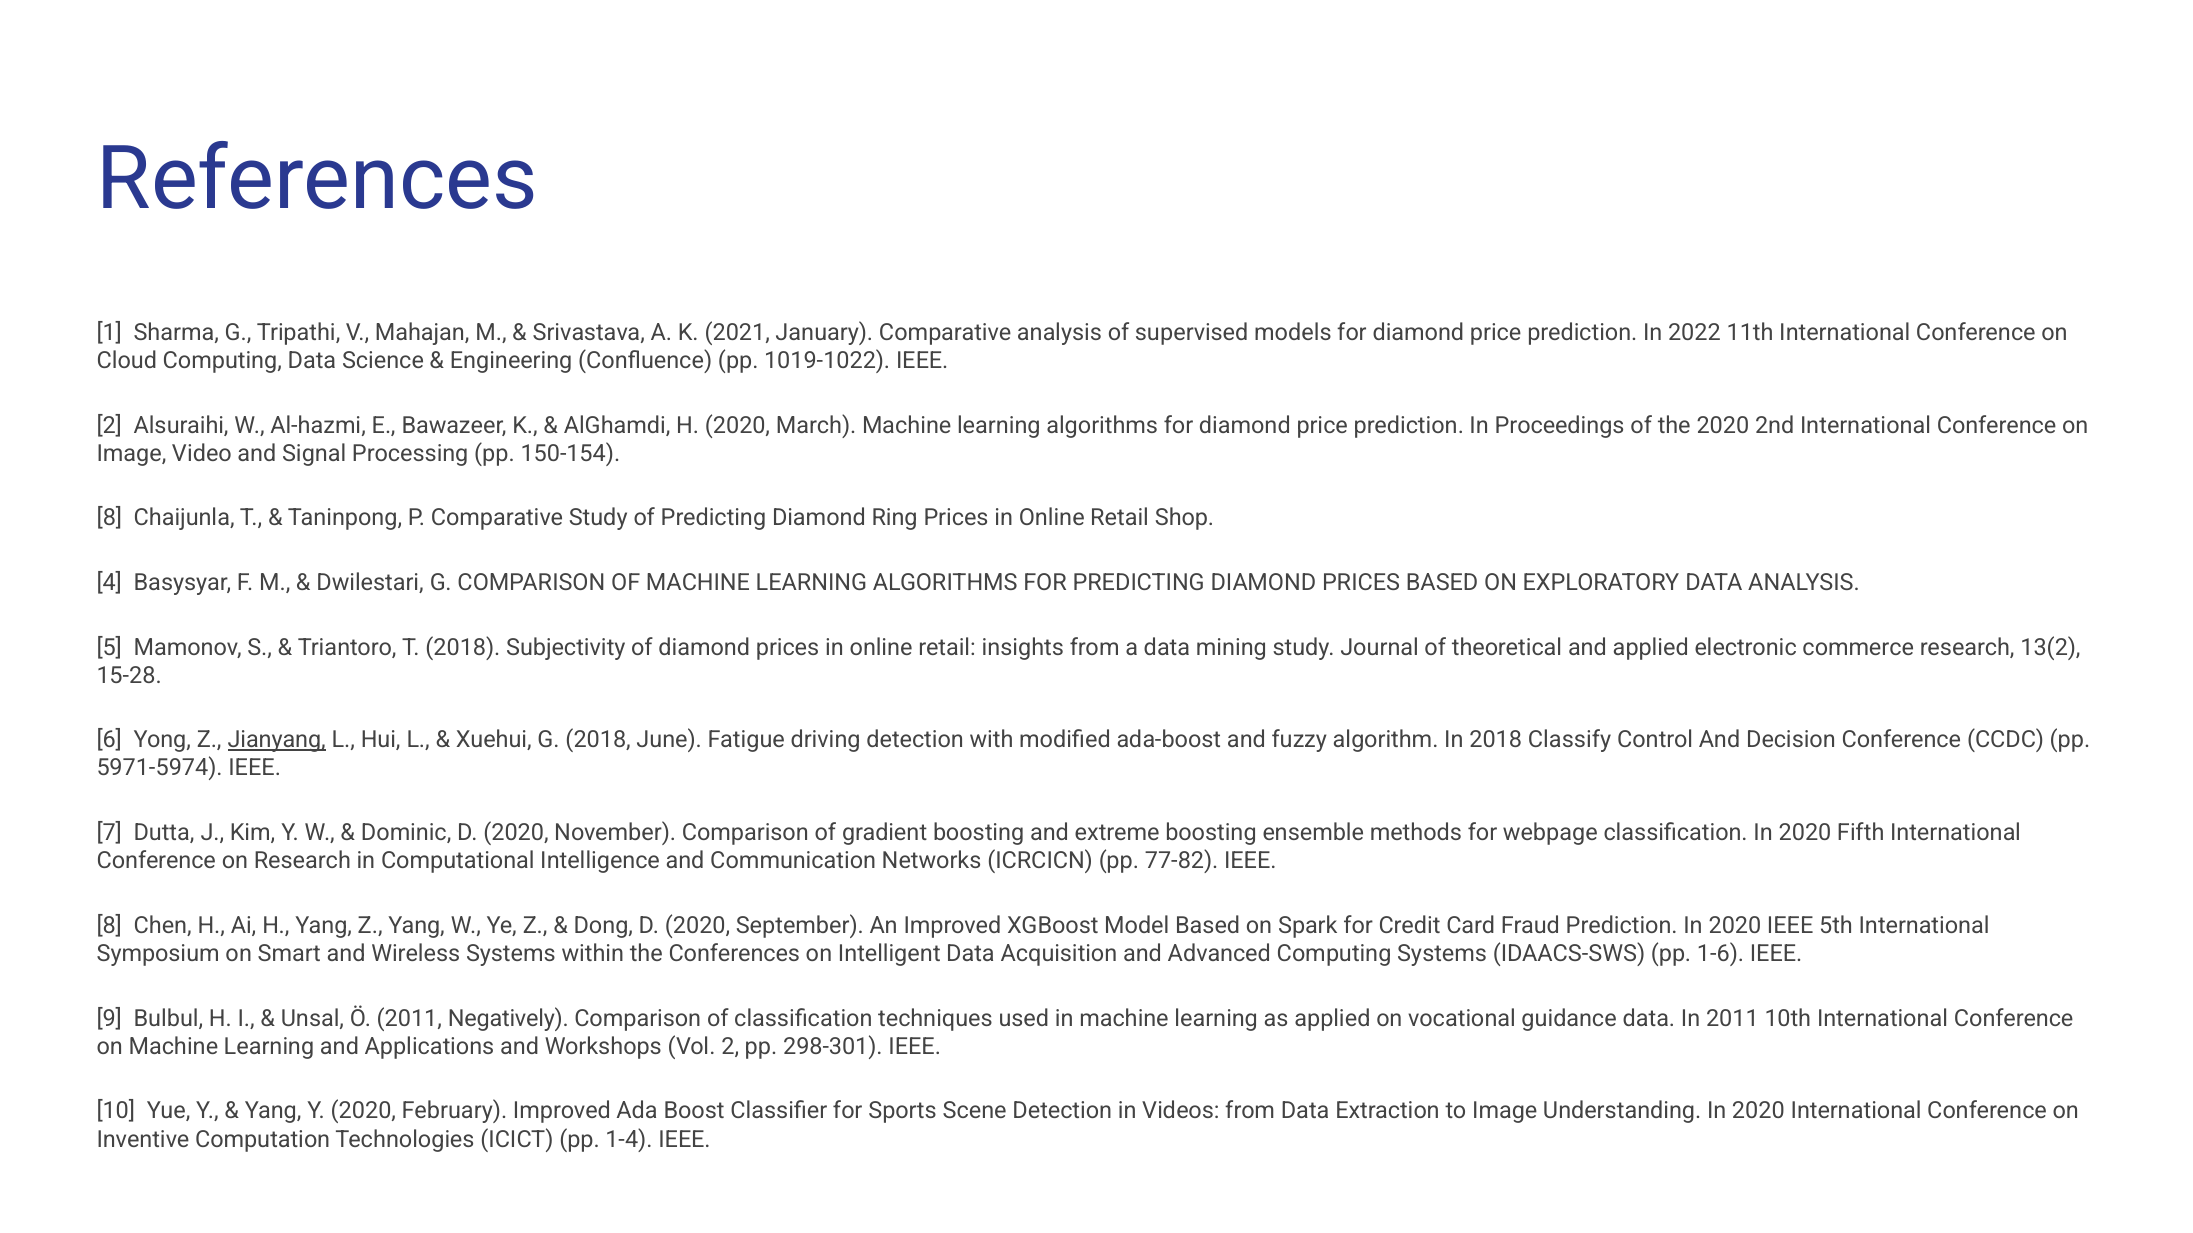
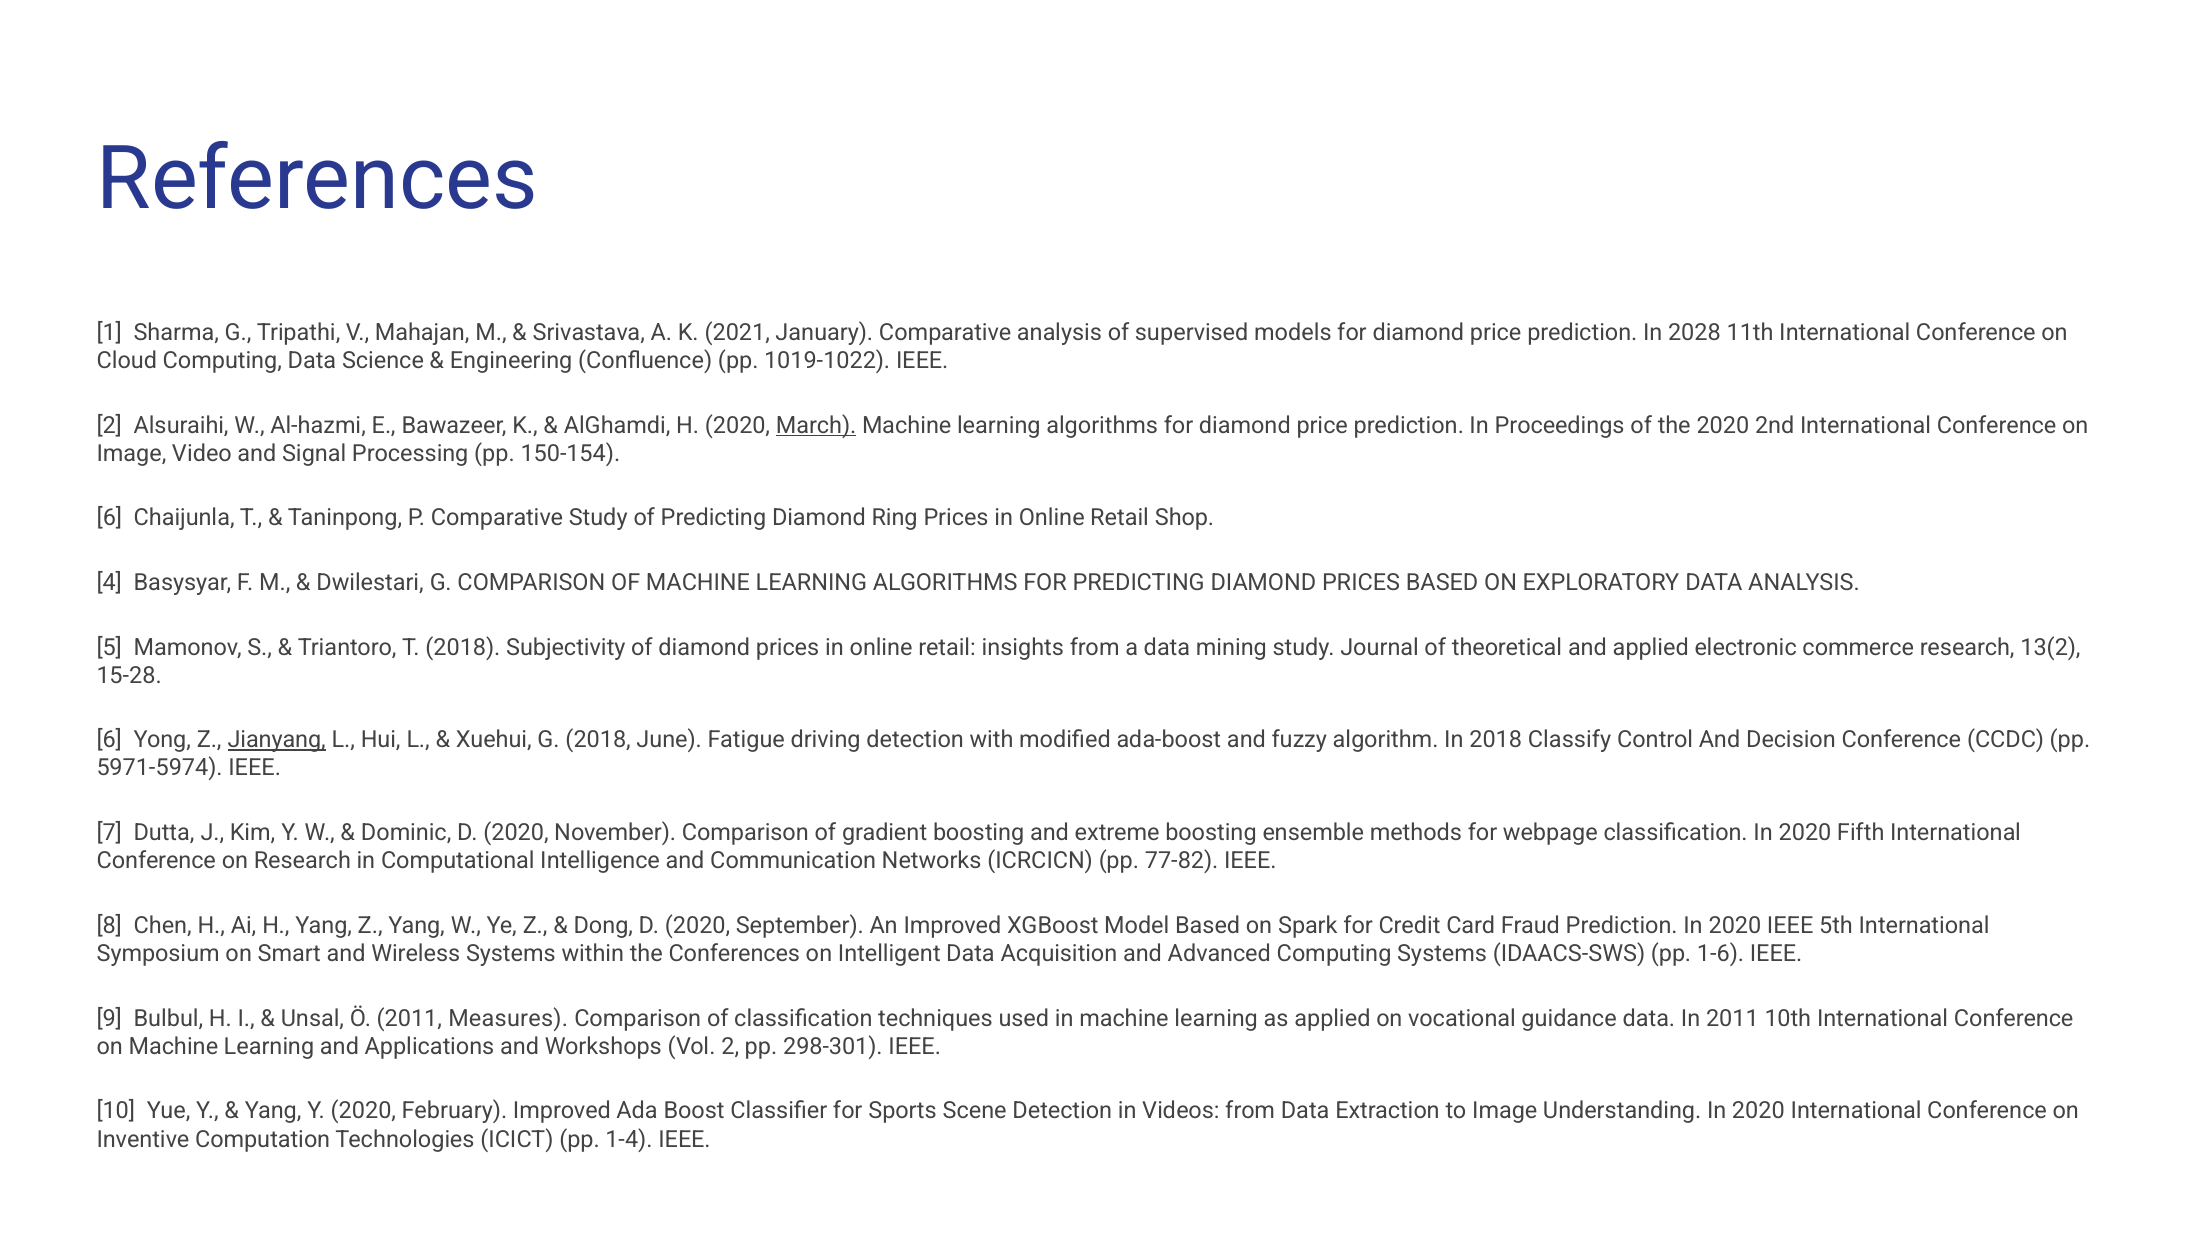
2022: 2022 -> 2028 (1694, 333)
March underline: none -> present (816, 425)
8: 8 -> 6 (109, 518)
Negatively: Negatively -> Measures (508, 1019)
